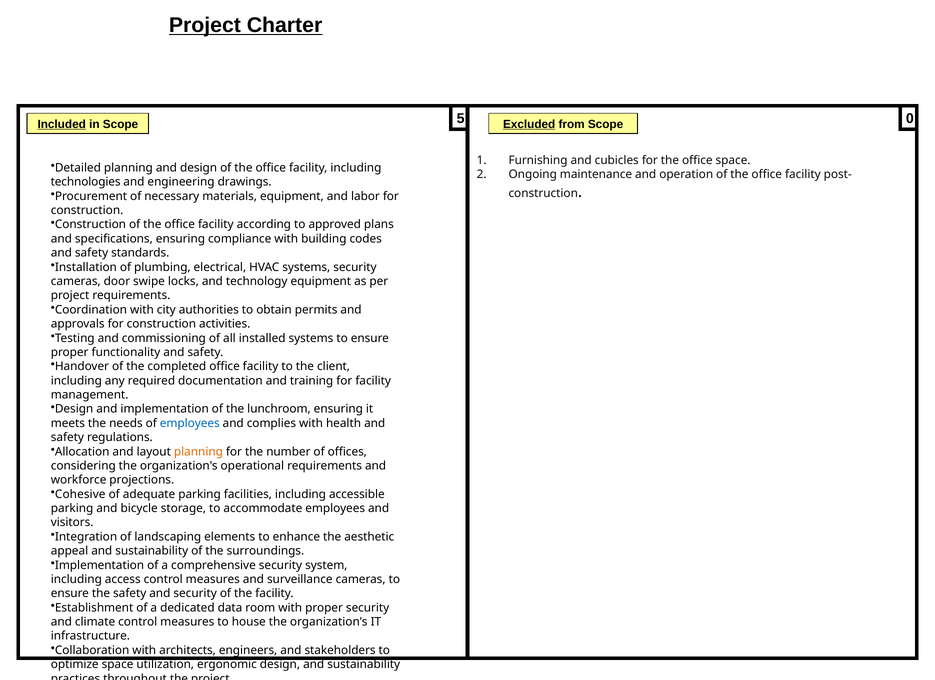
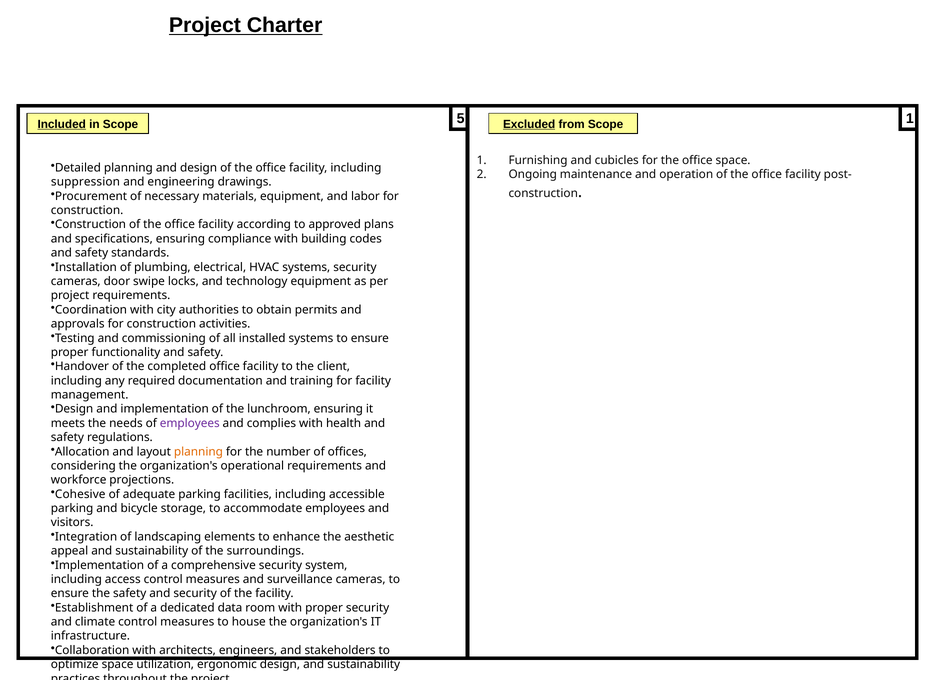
5 0: 0 -> 1 (910, 118)
technologies: technologies -> suppression (85, 182)
employees colour: blue -> purple (190, 423)
